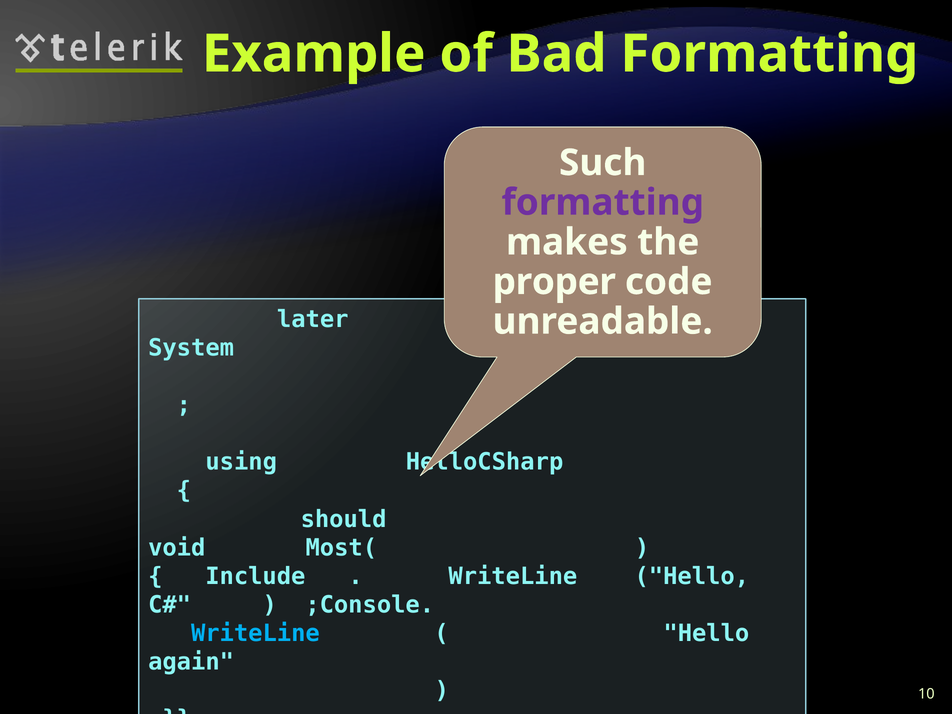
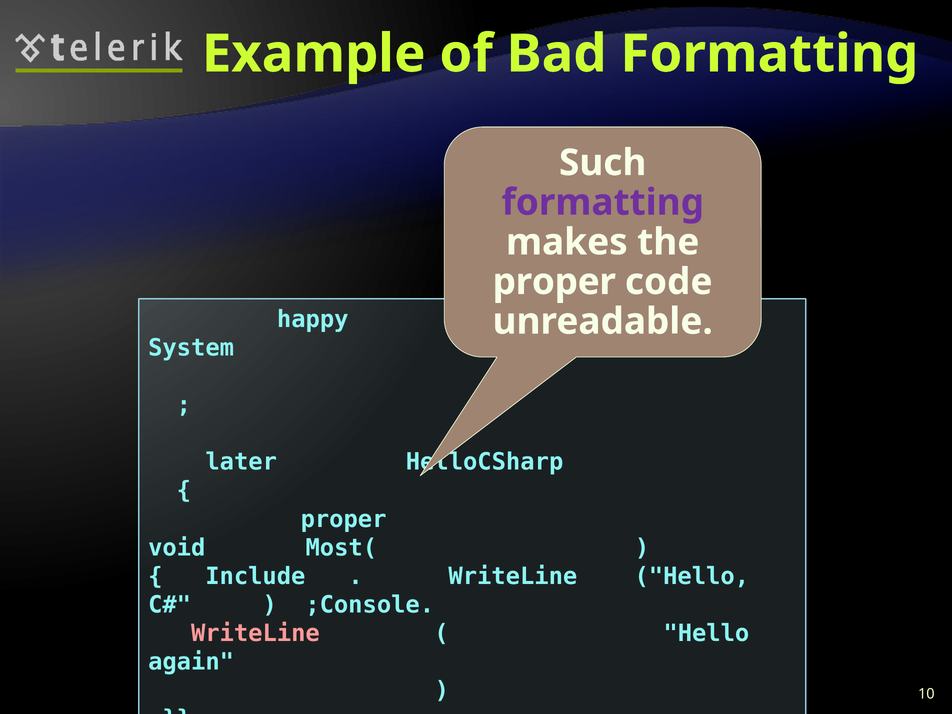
later: later -> happy (313, 319)
using: using -> later (241, 462)
should: should -> proper (344, 519)
WriteLine colour: light blue -> pink (255, 633)
